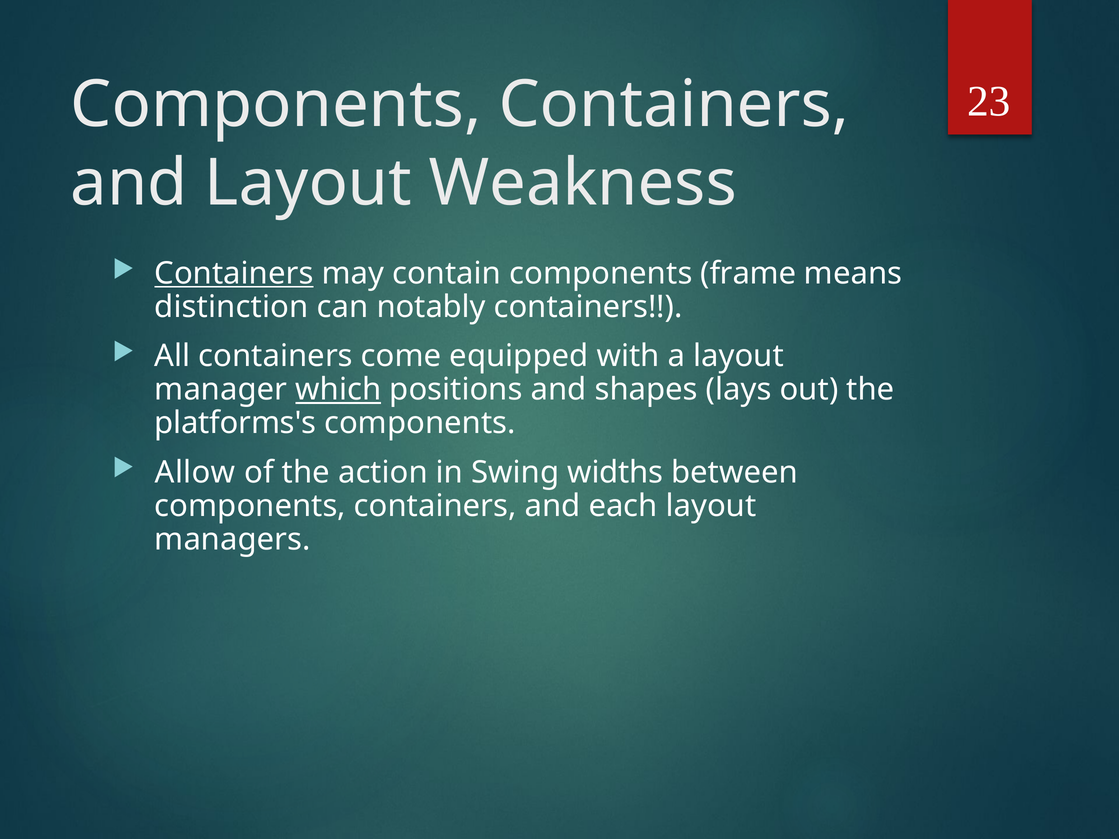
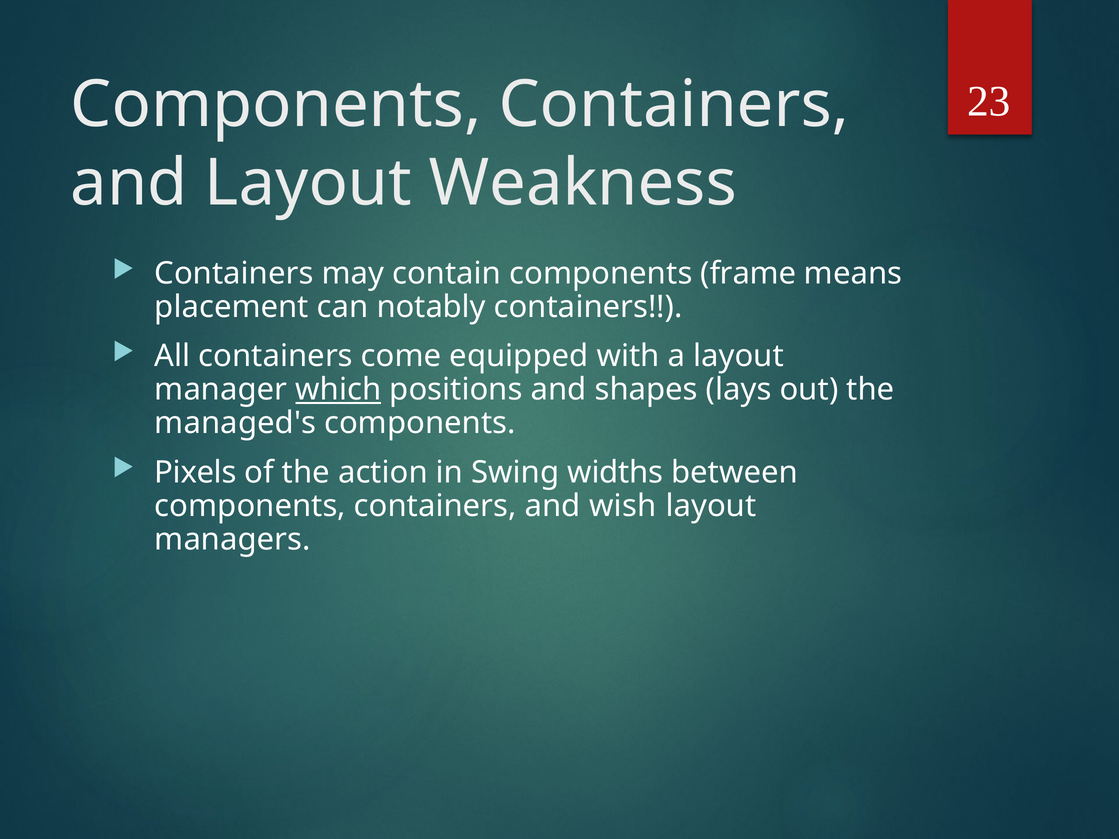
Containers underline: present -> none (234, 273)
distinction: distinction -> placement (232, 307)
platforms's: platforms's -> managed's (235, 423)
Allow: Allow -> Pixels (195, 472)
each: each -> wish (623, 506)
